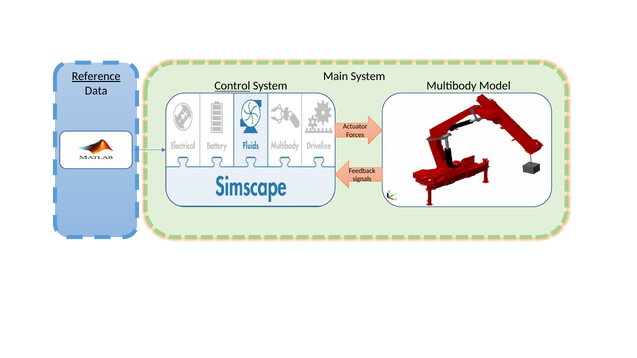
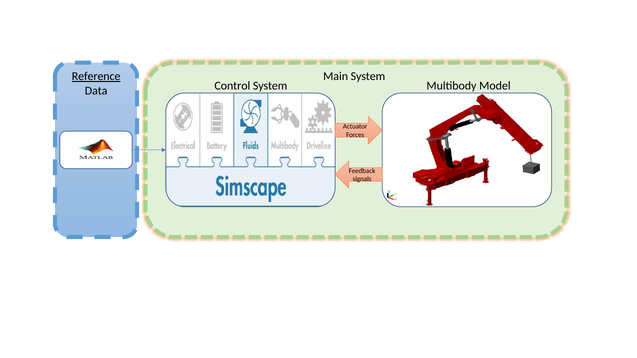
Control underline: present -> none (232, 86)
